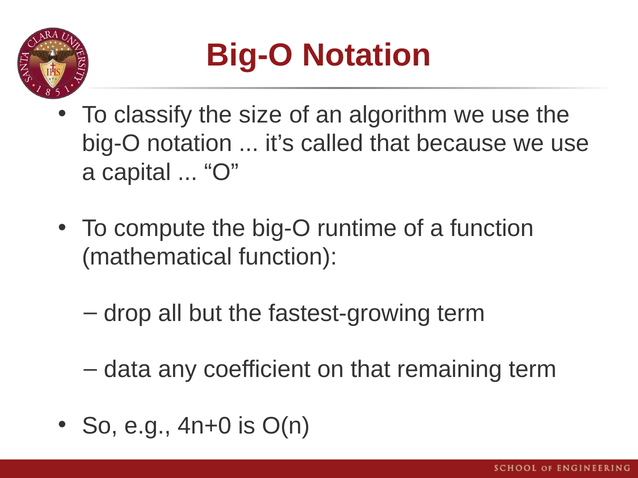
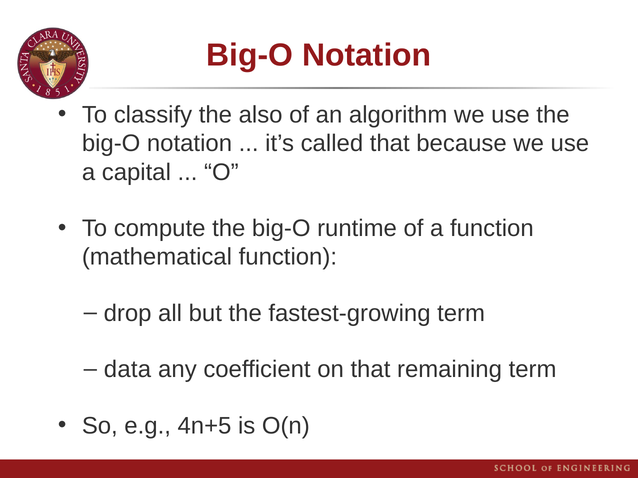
size: size -> also (261, 115)
4n+0: 4n+0 -> 4n+5 (204, 426)
